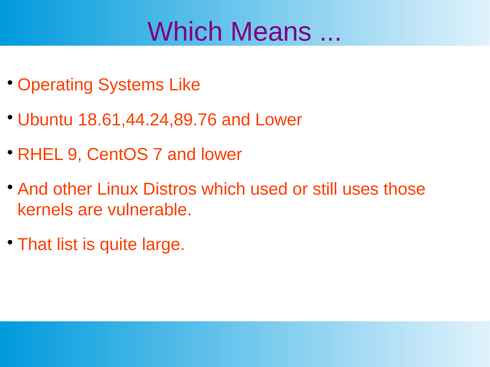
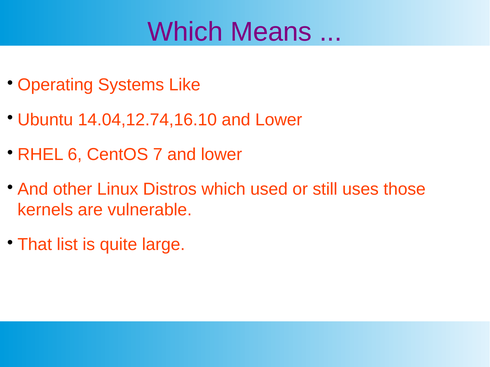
18.61,44.24,89.76: 18.61,44.24,89.76 -> 14.04,12.74,16.10 (147, 120)
9: 9 -> 6 (75, 155)
